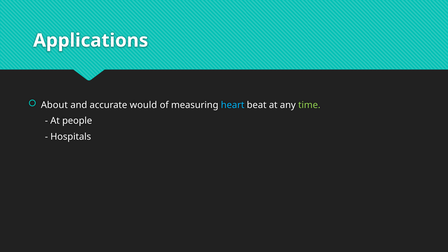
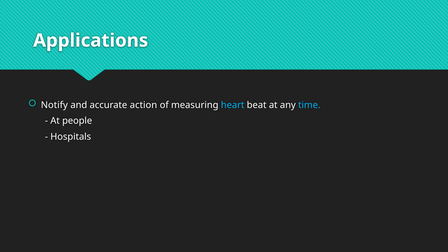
About: About -> Notify (54, 105)
would: would -> action (143, 105)
time colour: light green -> light blue (309, 105)
